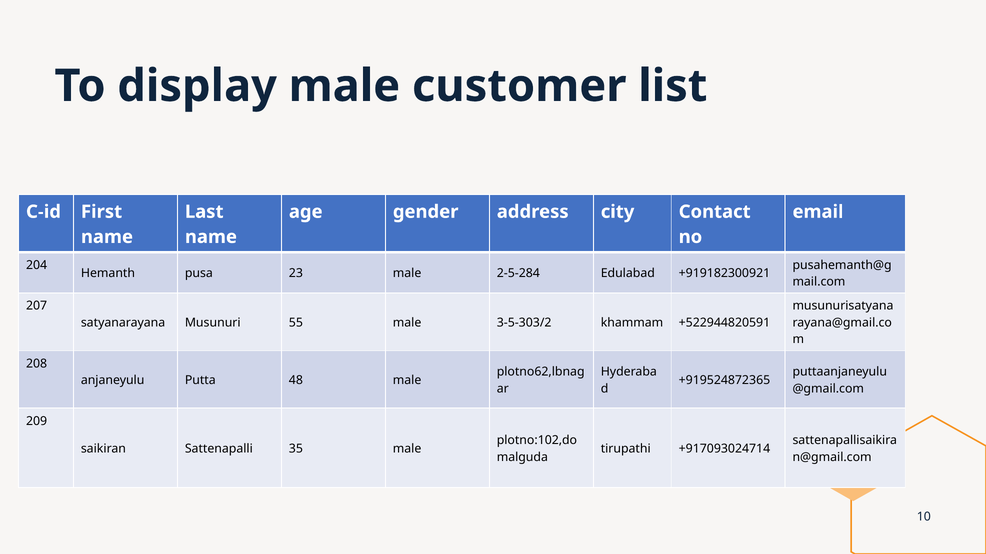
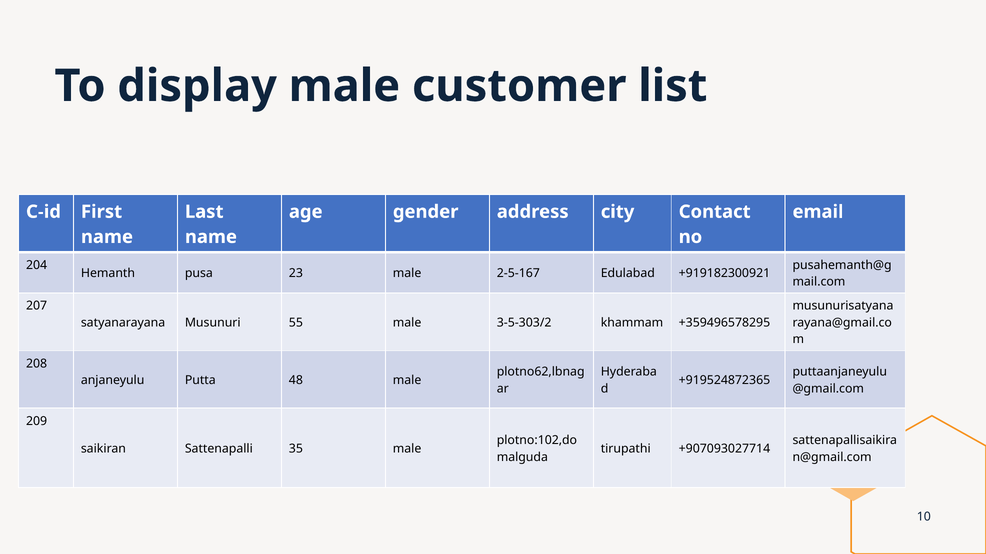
2-5-284: 2-5-284 -> 2-5-167 (518, 274)
+522944820591: +522944820591 -> +359496578295 (724, 323)
+917093024714: +917093024714 -> +907093027714 (724, 449)
